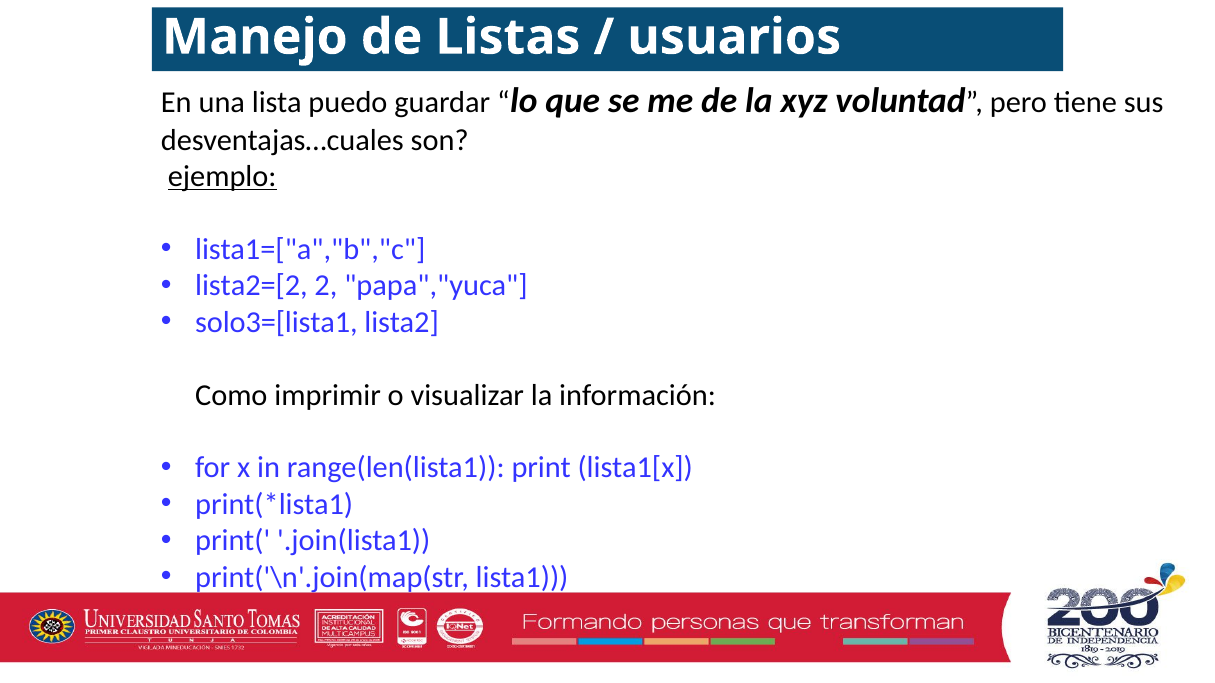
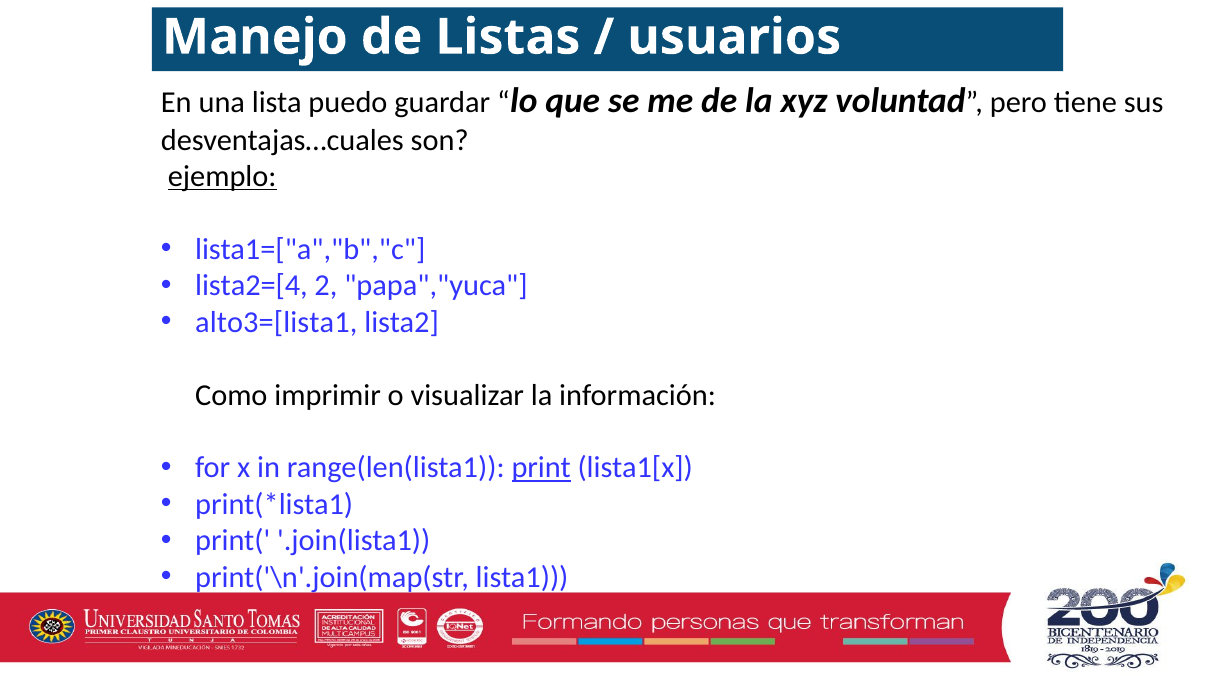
lista2=[2: lista2=[2 -> lista2=[4 (251, 286)
solo3=[lista1: solo3=[lista1 -> alto3=[lista1 (276, 322)
print underline: none -> present (541, 468)
